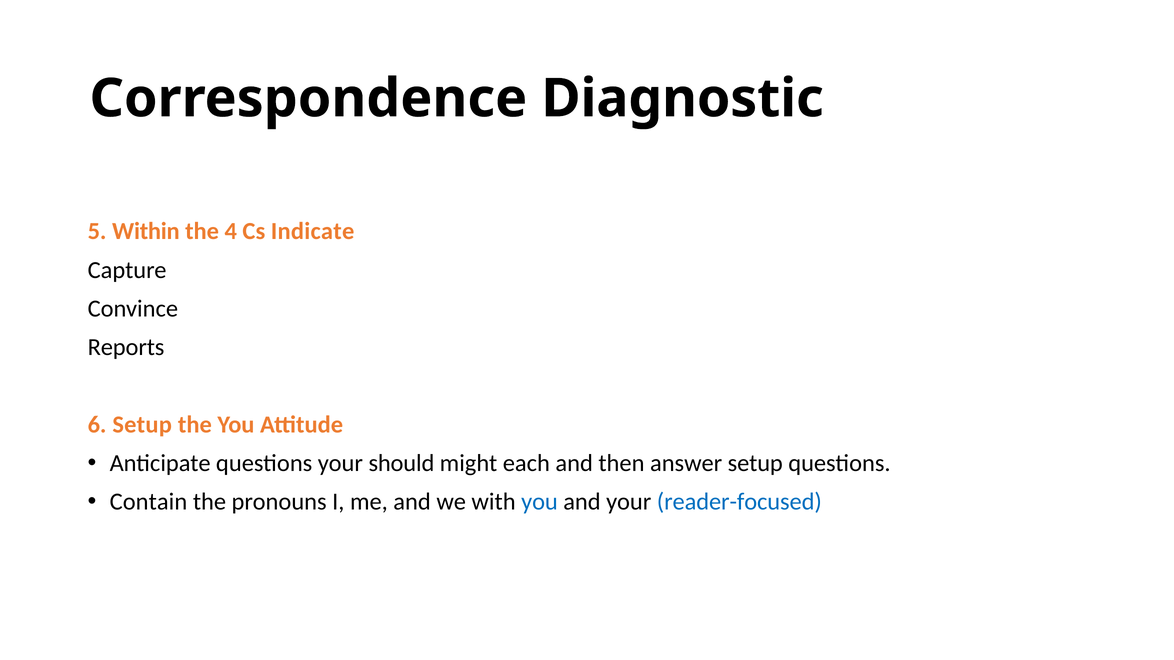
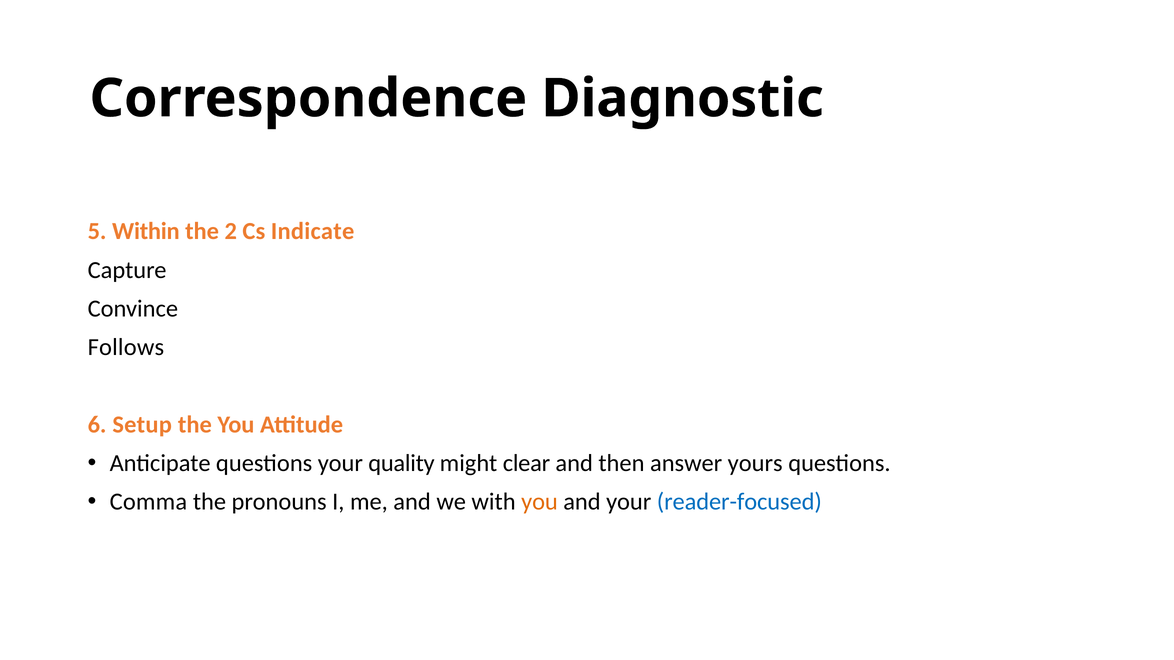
4: 4 -> 2 (231, 231)
Reports: Reports -> Follows (126, 347)
should: should -> quality (401, 463)
each: each -> clear (526, 463)
answer setup: setup -> yours (755, 463)
Contain: Contain -> Comma (148, 502)
you colour: blue -> orange (539, 502)
